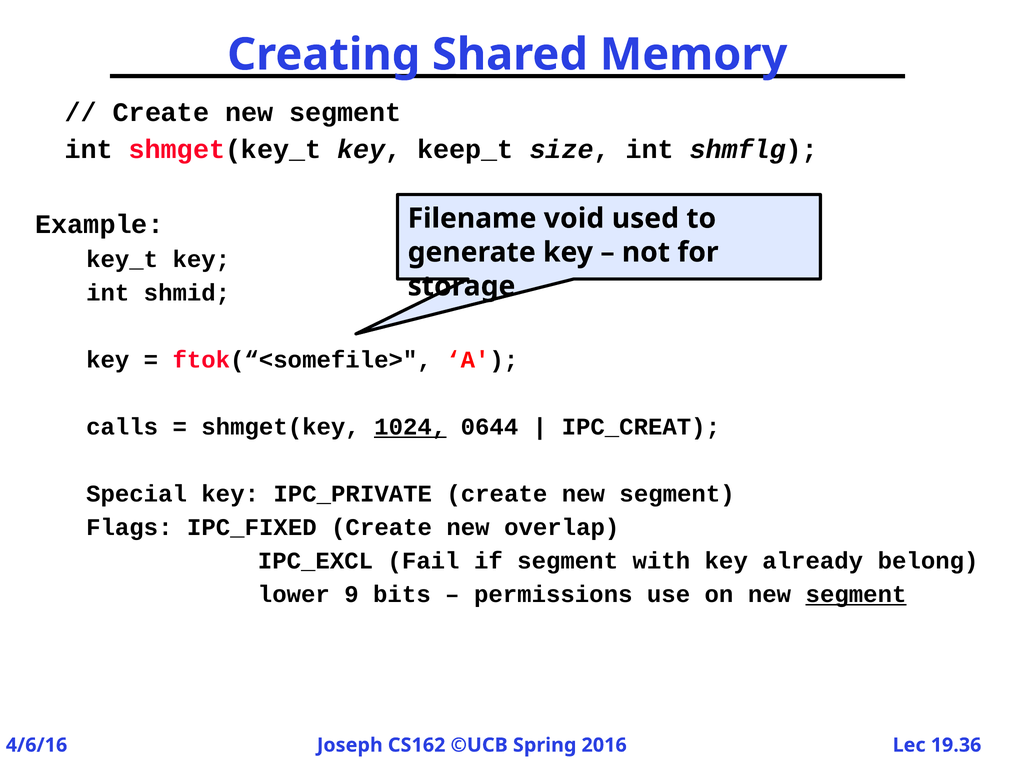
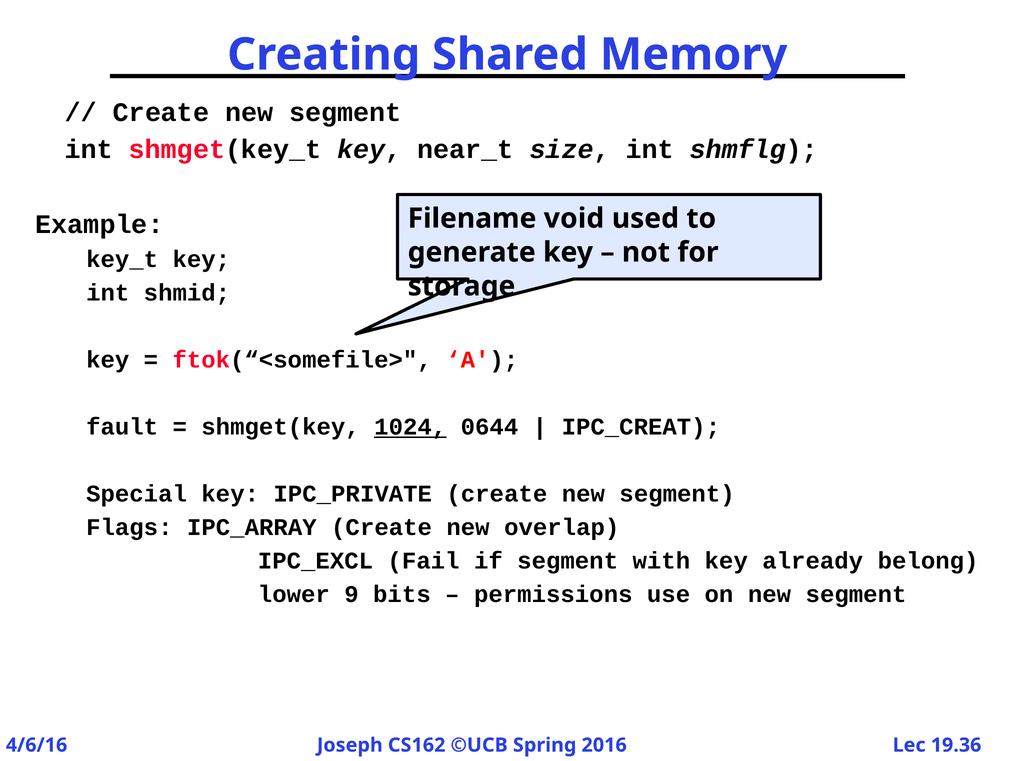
keep_t: keep_t -> near_t (465, 150)
calls: calls -> fault (122, 427)
IPC_FIXED: IPC_FIXED -> IPC_ARRAY (252, 528)
segment underline: present -> none (856, 595)
